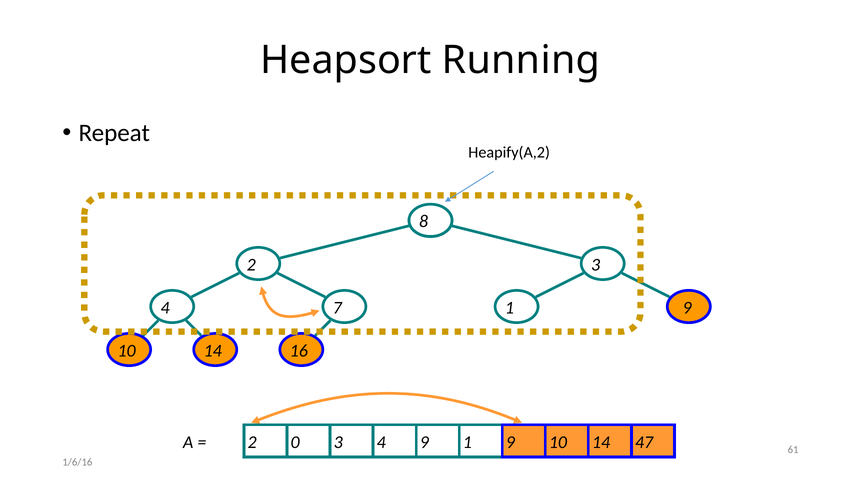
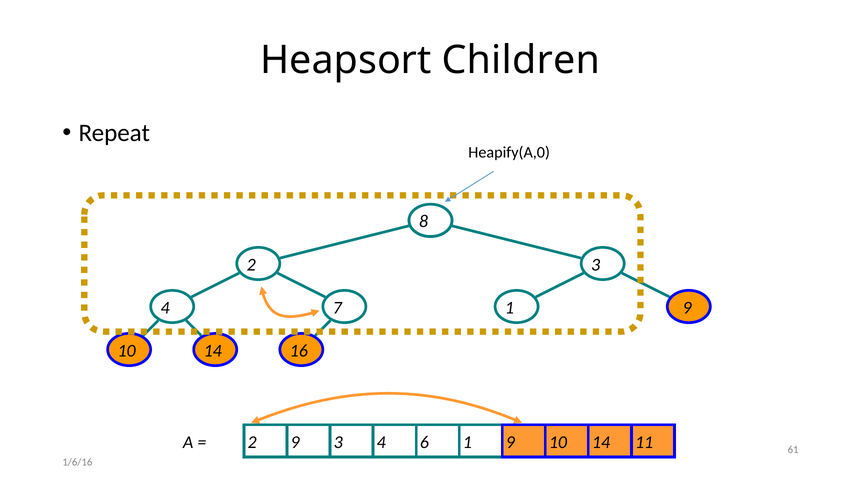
Running: Running -> Children (521, 60)
Heapify(A,2: Heapify(A,2 -> Heapify(A,0 (509, 153)
2 0: 0 -> 9 (295, 442)
4 9: 9 -> 6 (424, 442)
47: 47 -> 11 (644, 442)
